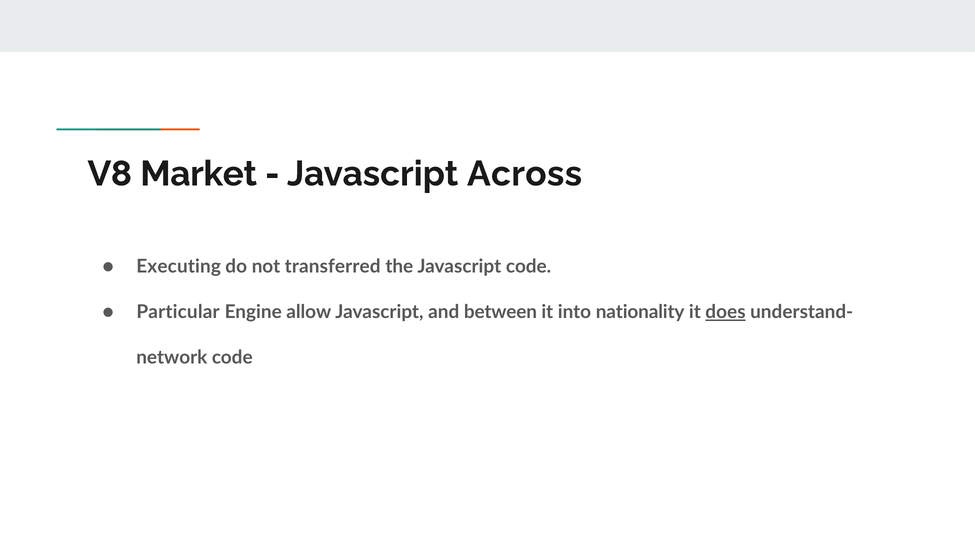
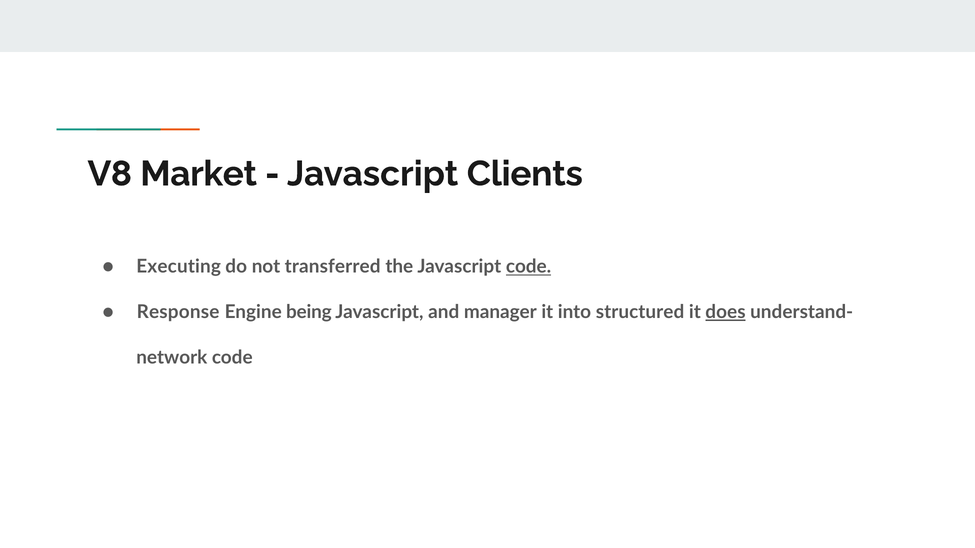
Across: Across -> Clients (525, 174)
code underline: none -> present (529, 267)
Particular: Particular -> Response (178, 312)
allow: allow -> being (309, 312)
between: between -> manager (500, 312)
nationality: nationality -> structured (640, 312)
